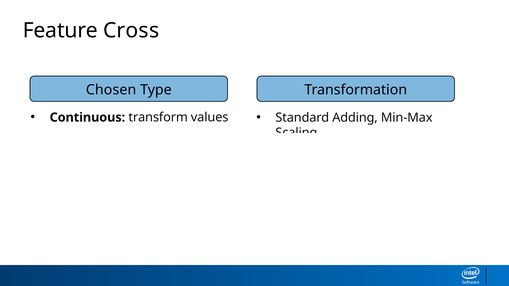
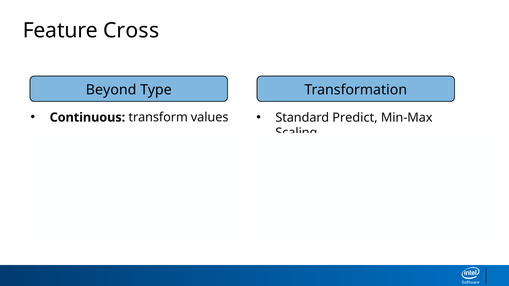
Chosen: Chosen -> Beyond (111, 90)
Adding: Adding -> Predict (355, 118)
